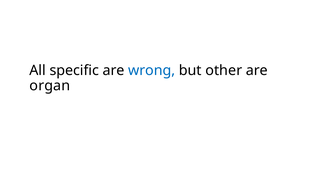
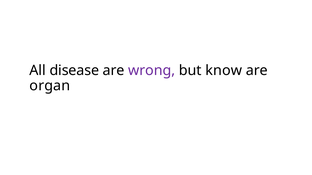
specific: specific -> disease (74, 71)
wrong colour: blue -> purple (152, 71)
other: other -> know (224, 71)
